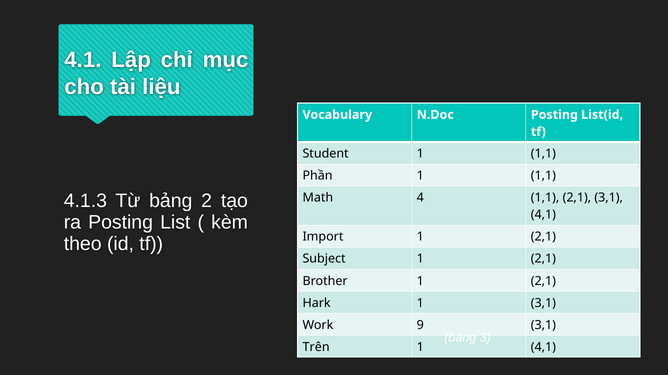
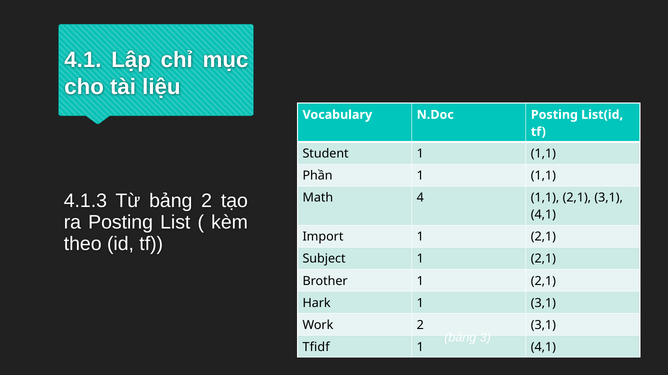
Work 9: 9 -> 2 (420, 326)
Trên: Trên -> Tfidf (316, 348)
